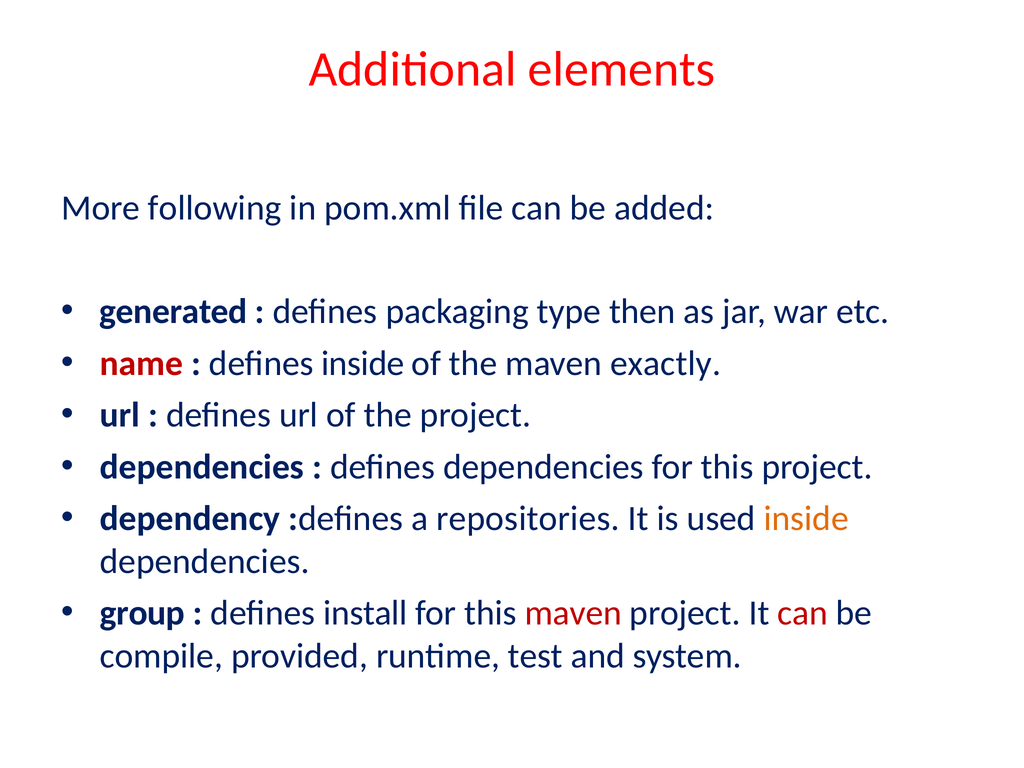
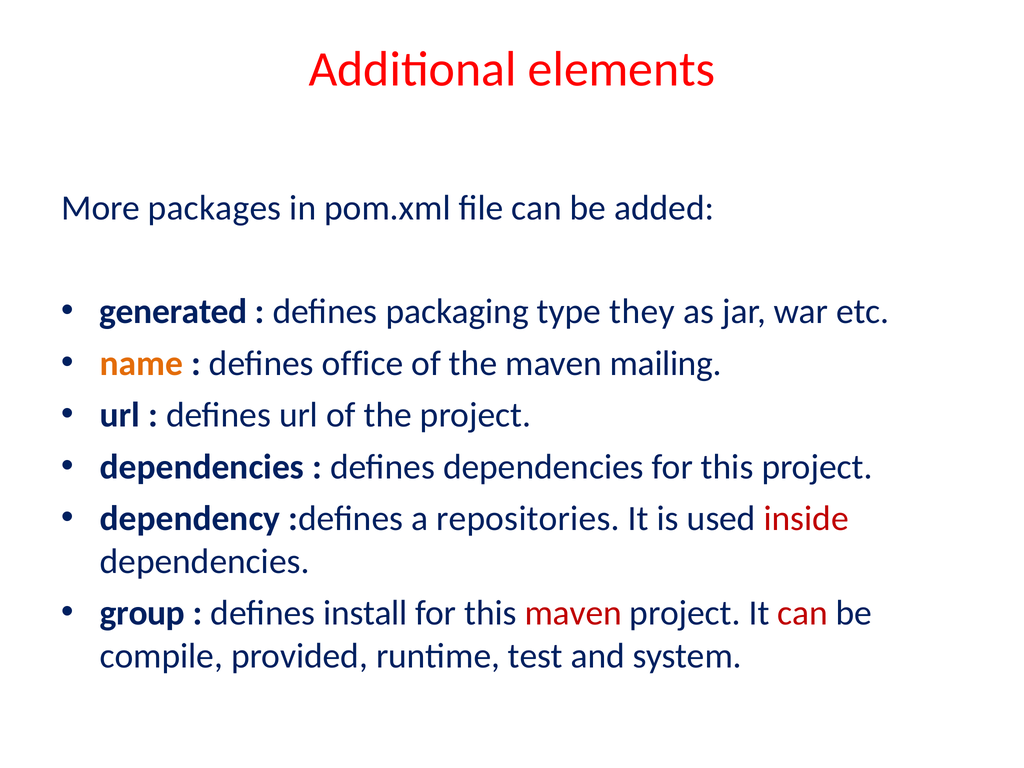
following: following -> packages (215, 208)
then: then -> they (642, 312)
name colour: red -> orange (141, 363)
defines inside: inside -> office (363, 363)
exactly: exactly -> mailing (666, 363)
inside colour: orange -> red (806, 519)
